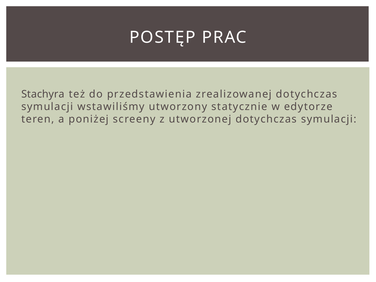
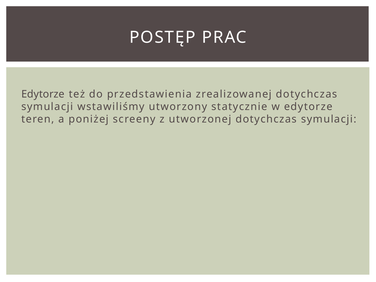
Stachyra: Stachyra -> Edytorze (43, 94)
